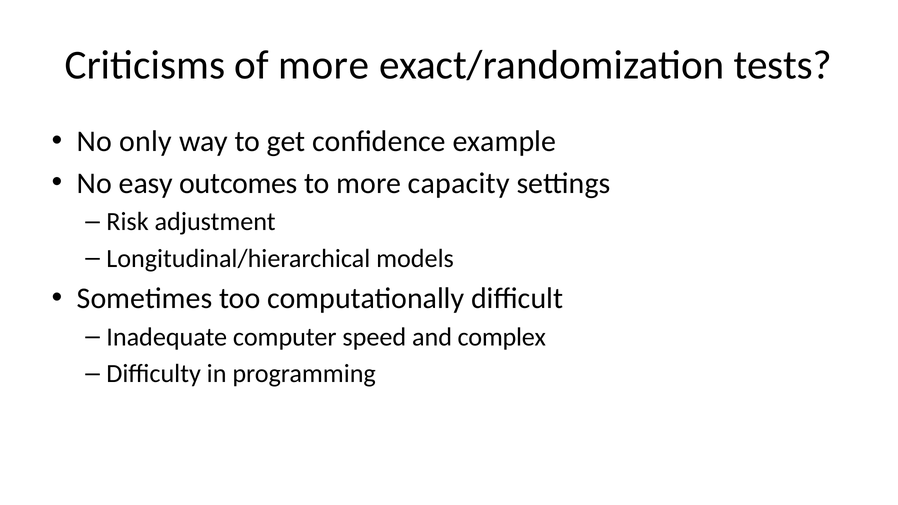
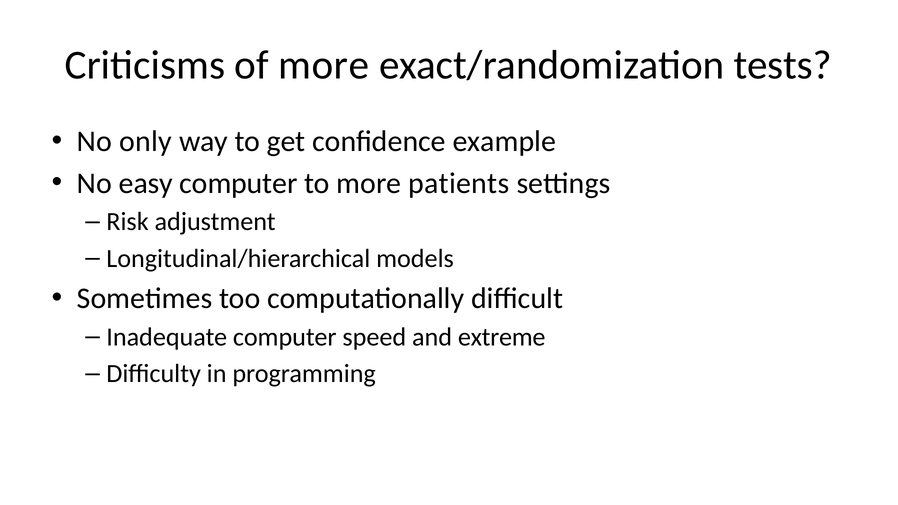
easy outcomes: outcomes -> computer (238, 183)
capacity: capacity -> patients (459, 183)
complex: complex -> extreme (502, 337)
